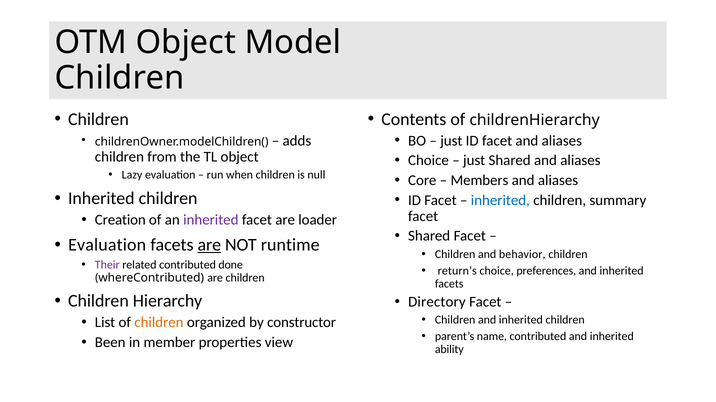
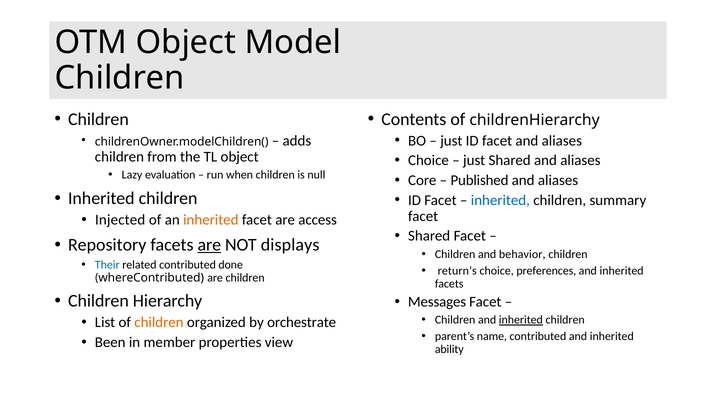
Members: Members -> Published (480, 181)
Creation: Creation -> Injected (120, 220)
inherited colour: purple -> orange (211, 220)
loader: loader -> access (318, 220)
Evaluation: Evaluation -> Repository (107, 245)
runtime: runtime -> displays (290, 245)
Their colour: purple -> blue (107, 265)
Directory: Directory -> Messages (437, 302)
inherited underline: none -> present (521, 321)
constructor: constructor -> orchestrate (302, 323)
